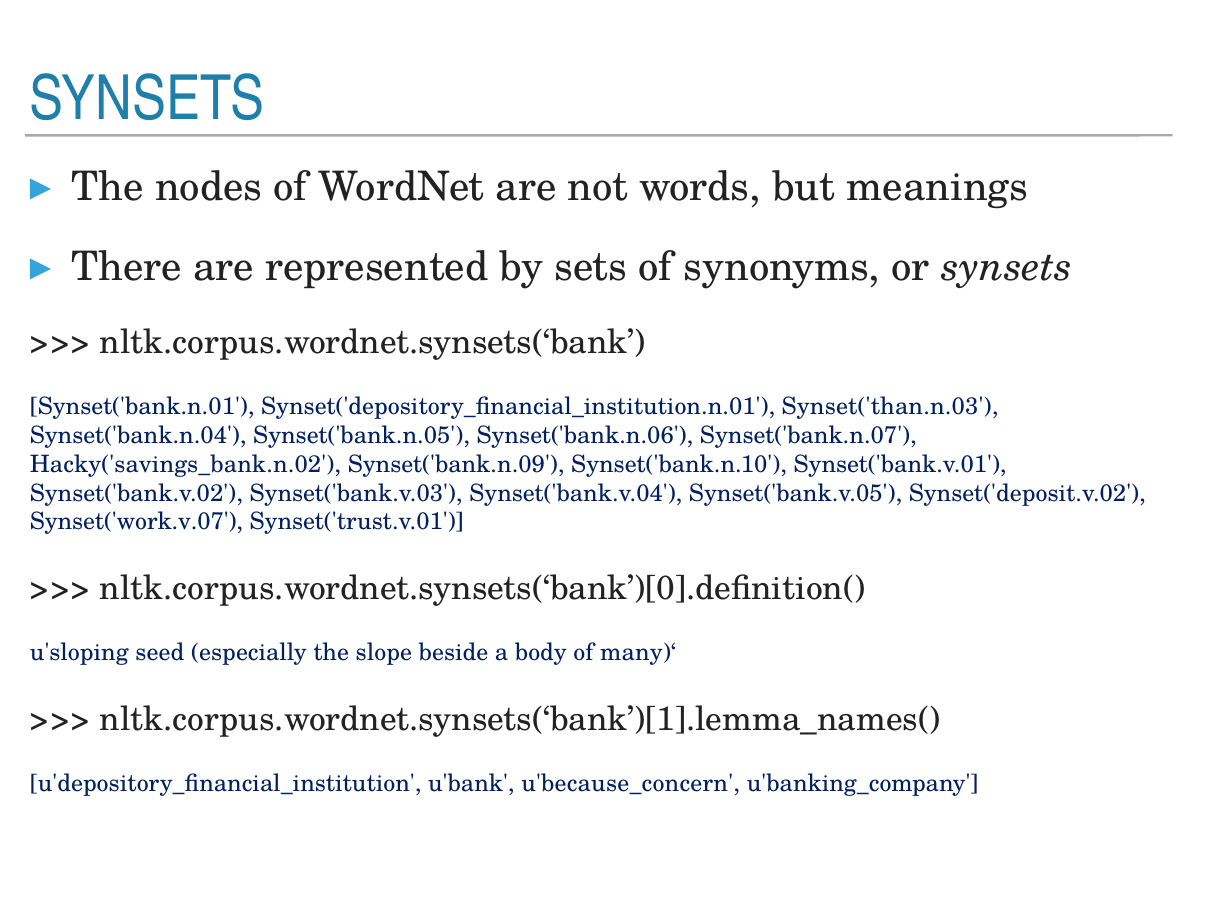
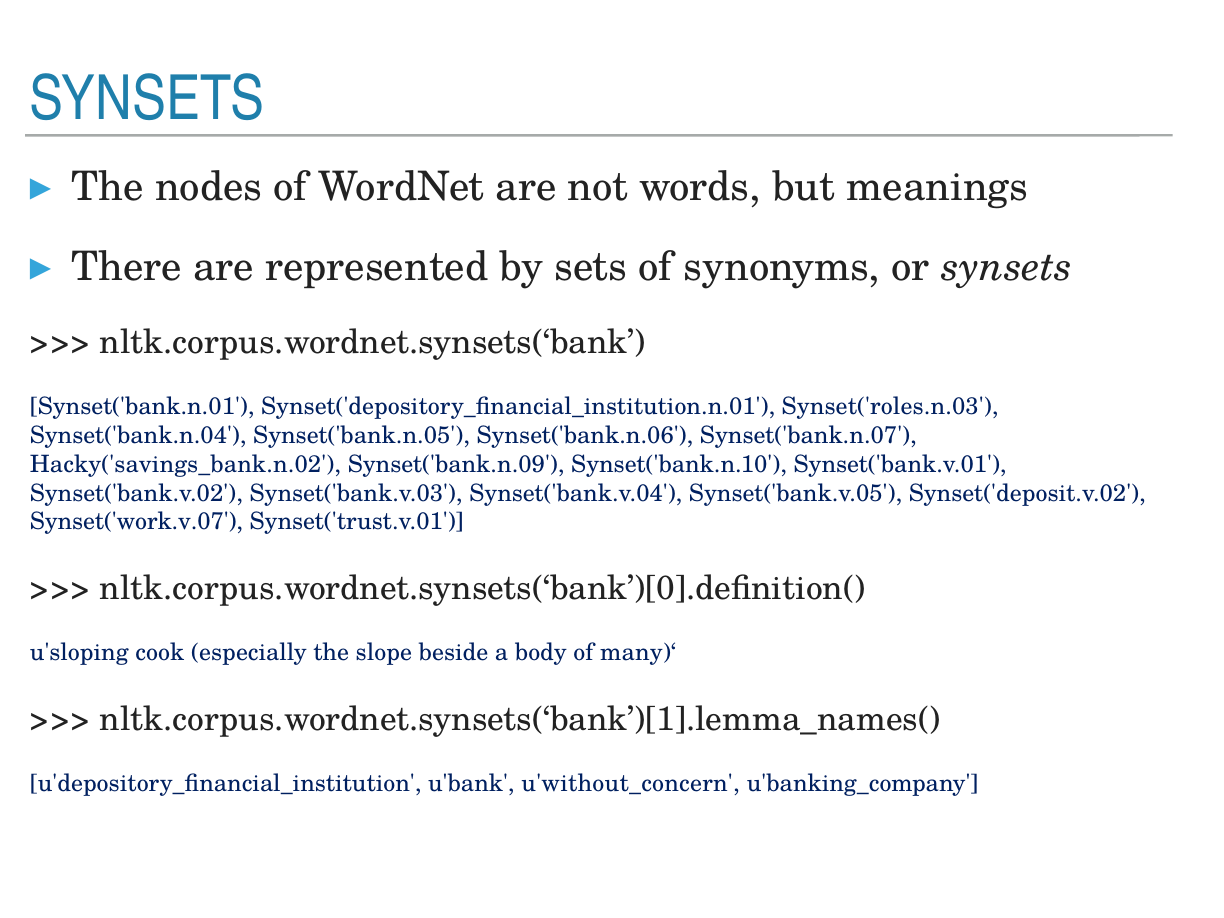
Synset('than.n.03: Synset('than.n.03 -> Synset('roles.n.03 (890, 407)
seed: seed -> cook (160, 653)
u'because_concern: u'because_concern -> u'without_concern (631, 784)
